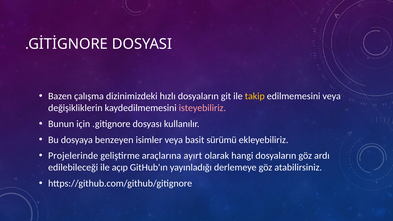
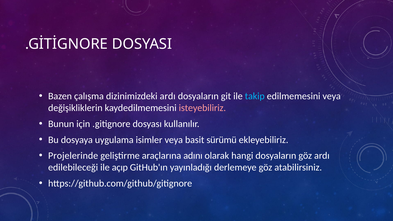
dizinimizdeki hızlı: hızlı -> ardı (168, 96)
takip colour: yellow -> light blue (255, 96)
benzeyen: benzeyen -> uygulama (114, 140)
ayırt: ayırt -> adını (193, 156)
